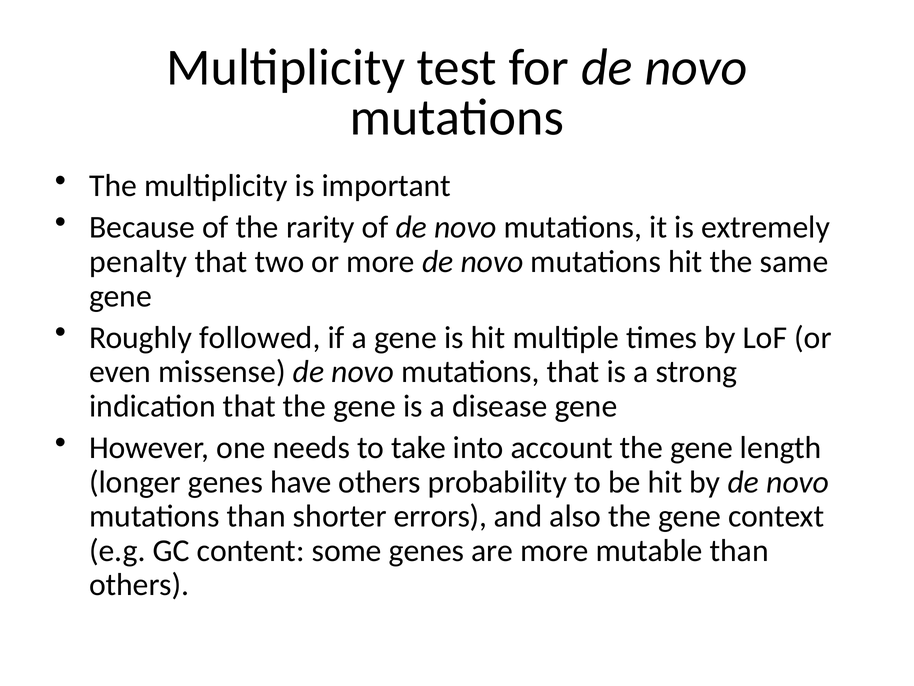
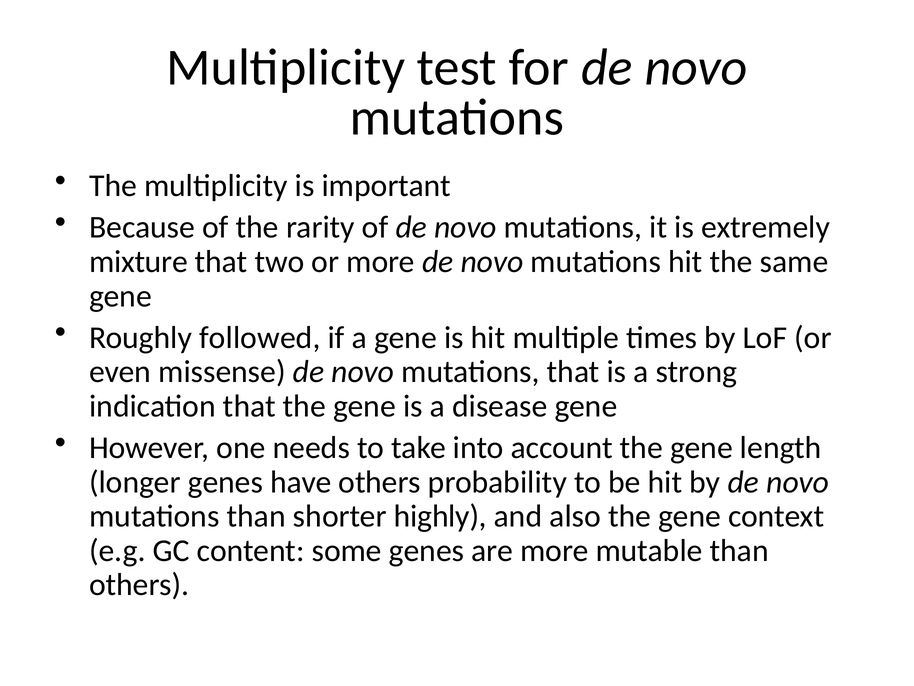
penalty: penalty -> mixture (138, 262)
errors: errors -> highly (440, 516)
